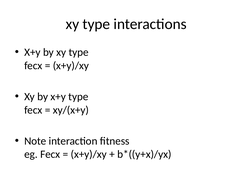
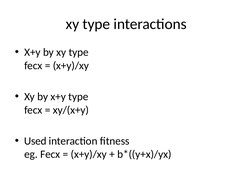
Note: Note -> Used (35, 141)
